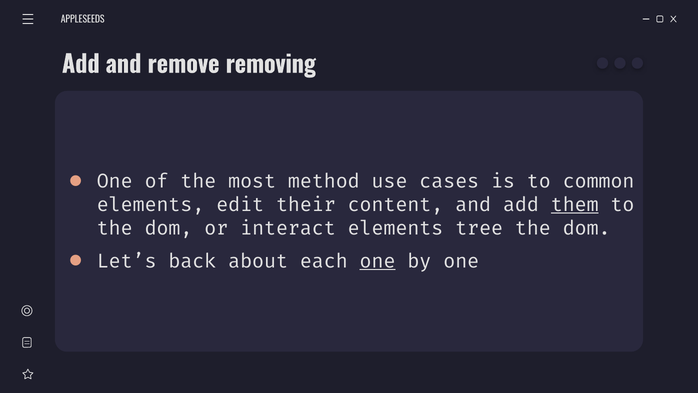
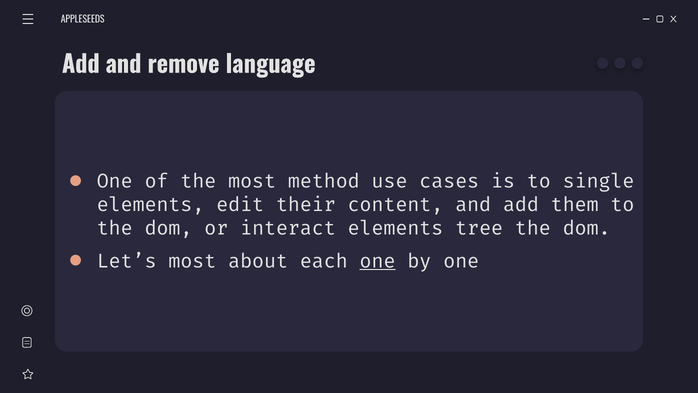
removing: removing -> language (271, 65)
common: common -> single (599, 181)
them underline: present -> none (575, 205)
Let’s back: back -> most (192, 261)
